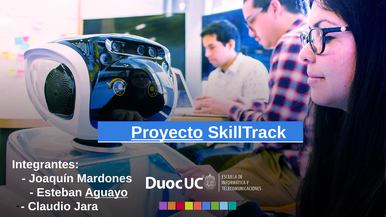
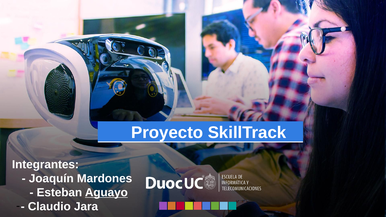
Proyecto underline: present -> none (167, 133)
